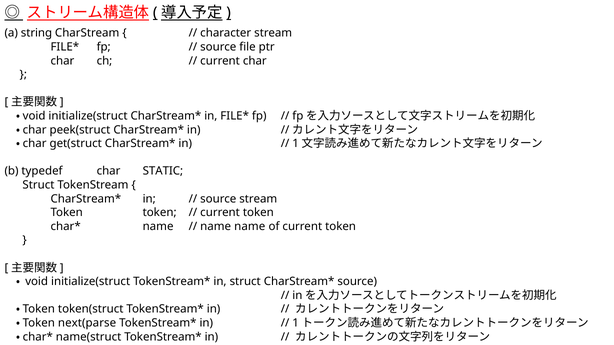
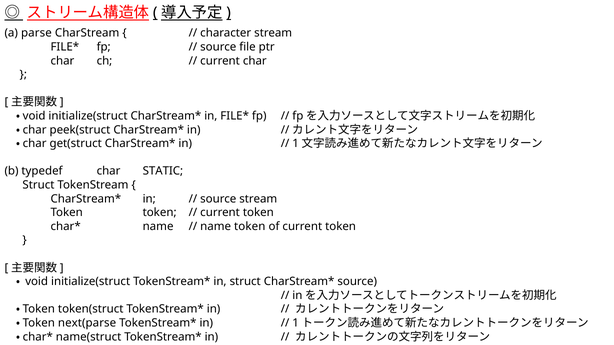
string: string -> parse (36, 33)
name name: name -> token (250, 227)
